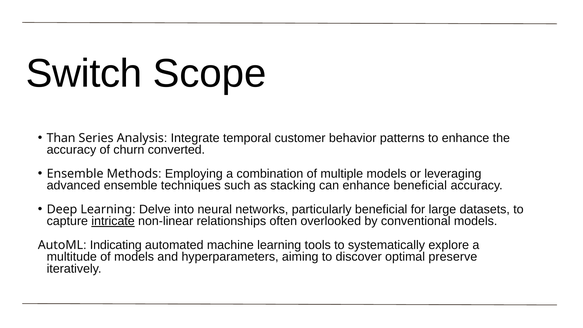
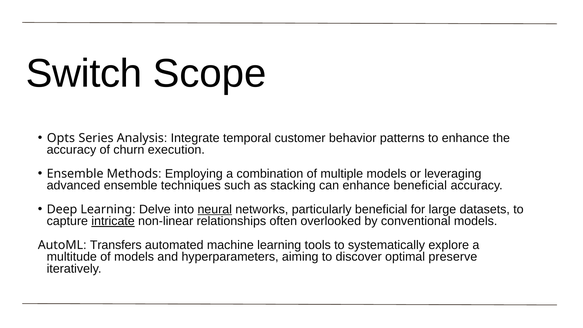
Than: Than -> Opts (61, 138)
converted: converted -> execution (176, 150)
neural underline: none -> present (215, 209)
Indicating: Indicating -> Transfers (116, 245)
